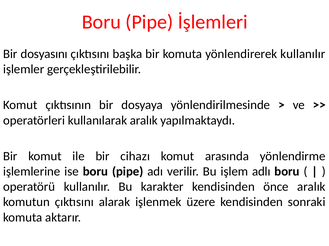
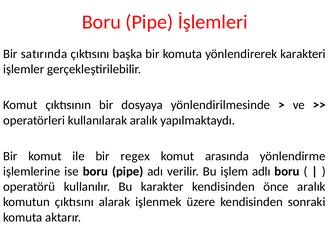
dosyasını: dosyasını -> satırında (44, 54)
yönlendirerek kullanılır: kullanılır -> karakteri (303, 54)
cihazı: cihazı -> regex (135, 157)
